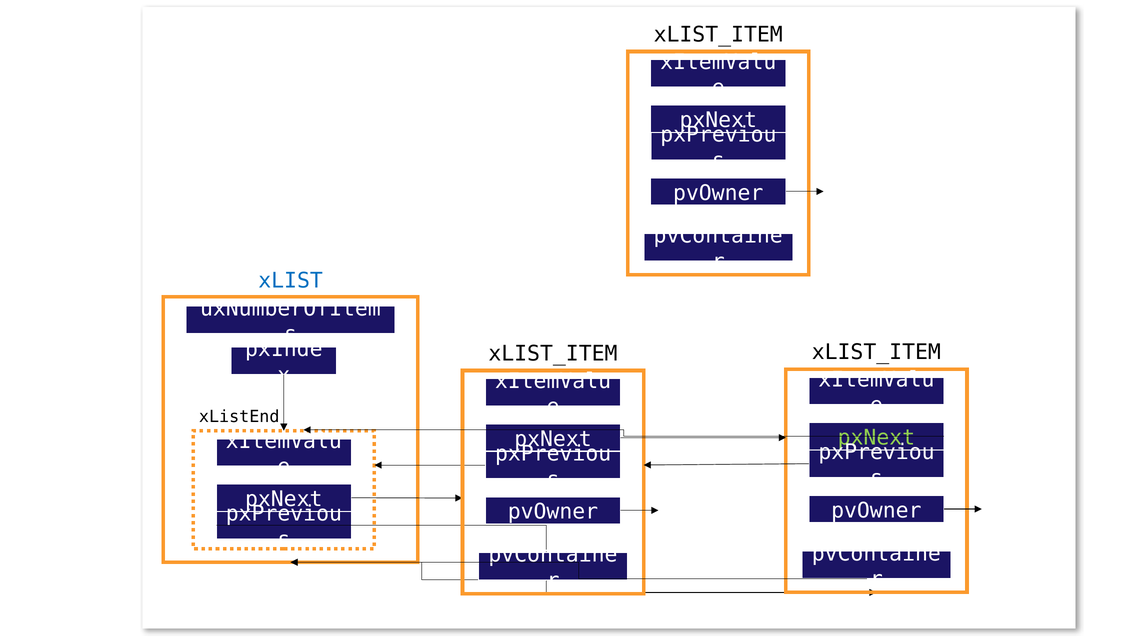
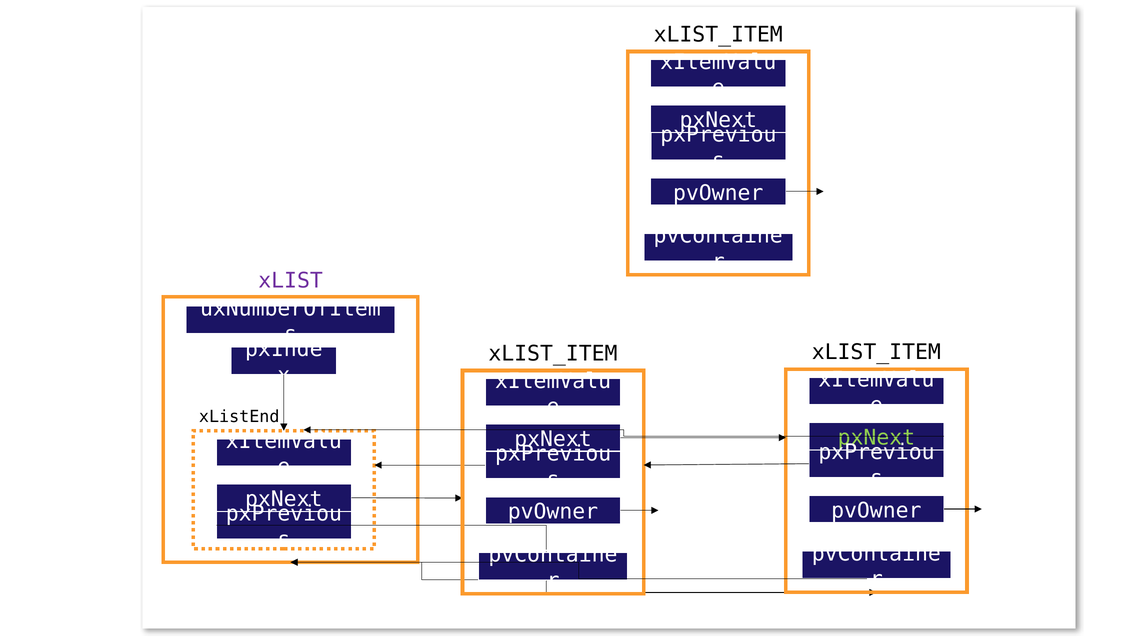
xLIST colour: blue -> purple (291, 281)
